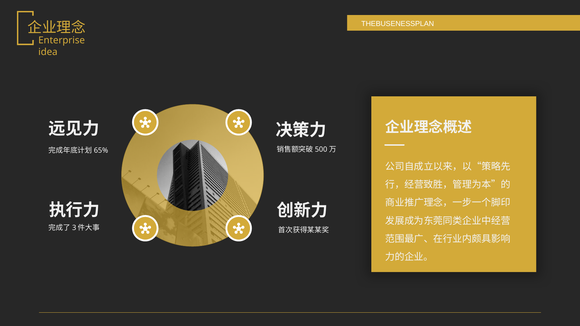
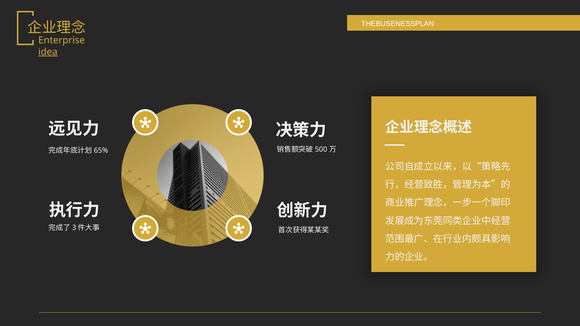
idea underline: none -> present (48, 52)
